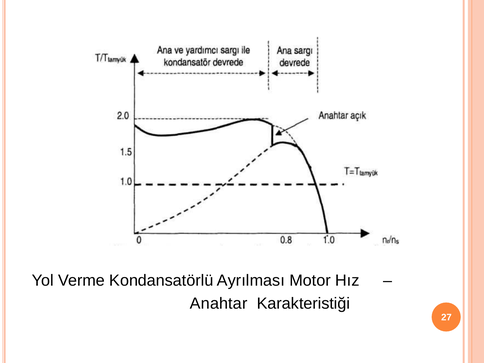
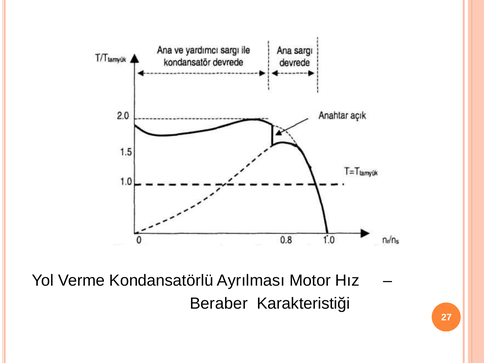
Anahtar: Anahtar -> Beraber (219, 304)
